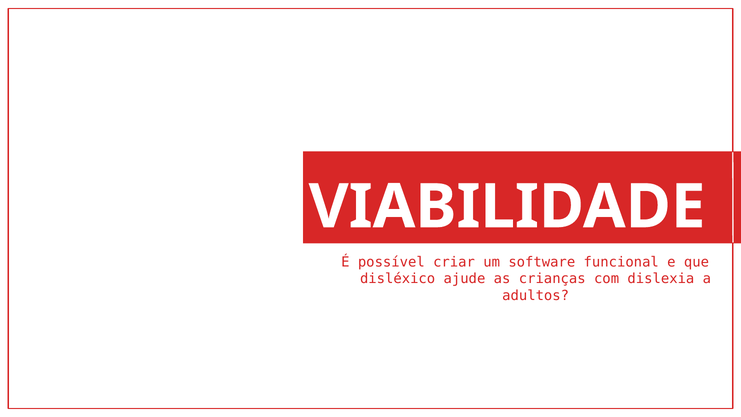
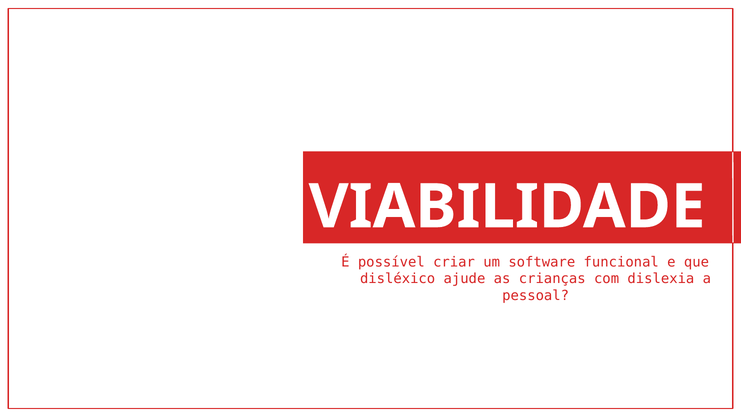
adultos: adultos -> pessoal (536, 295)
